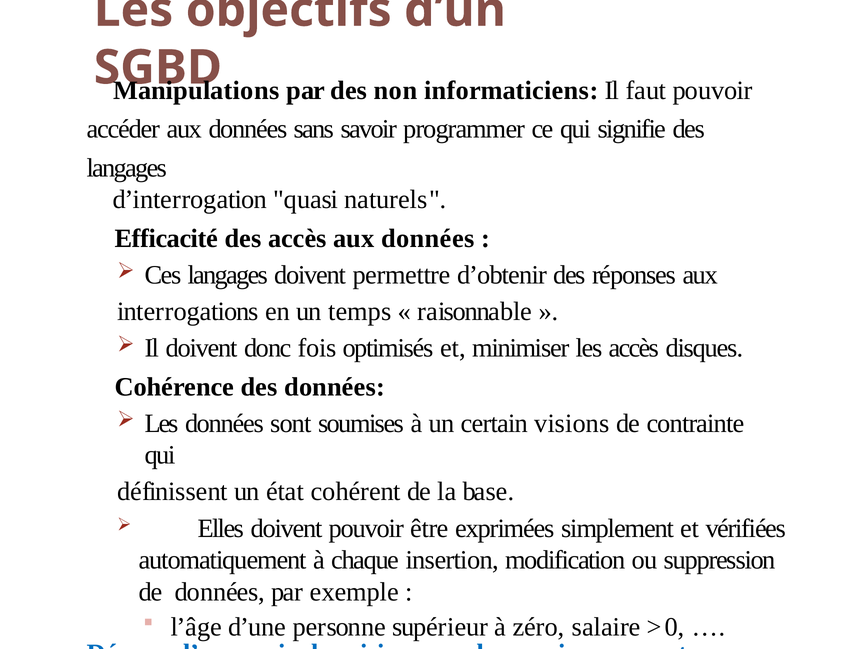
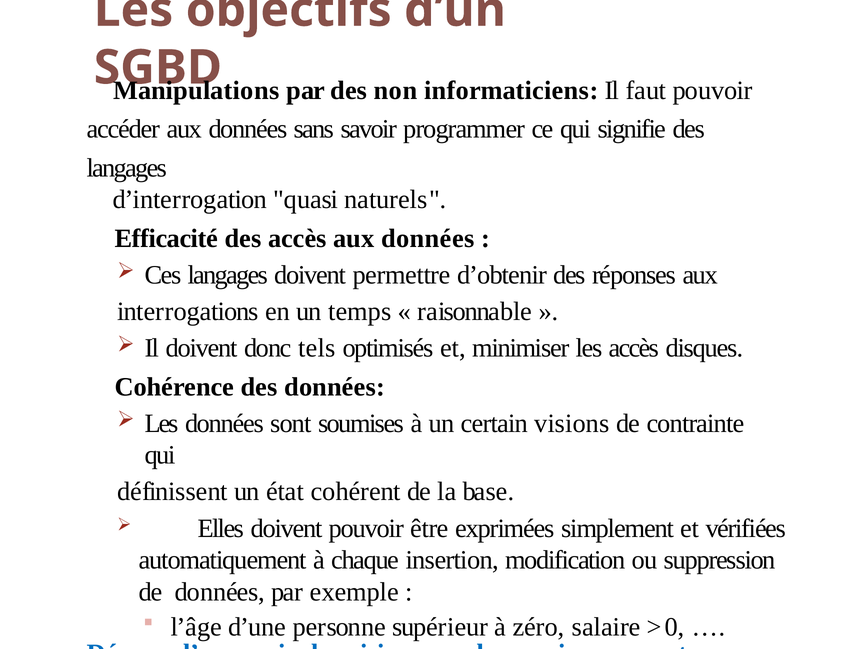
fois: fois -> tels (317, 348)
